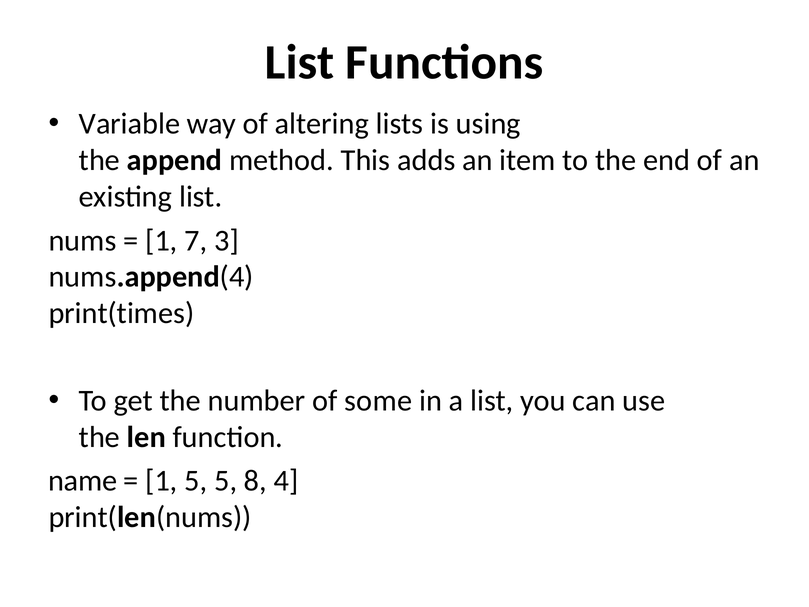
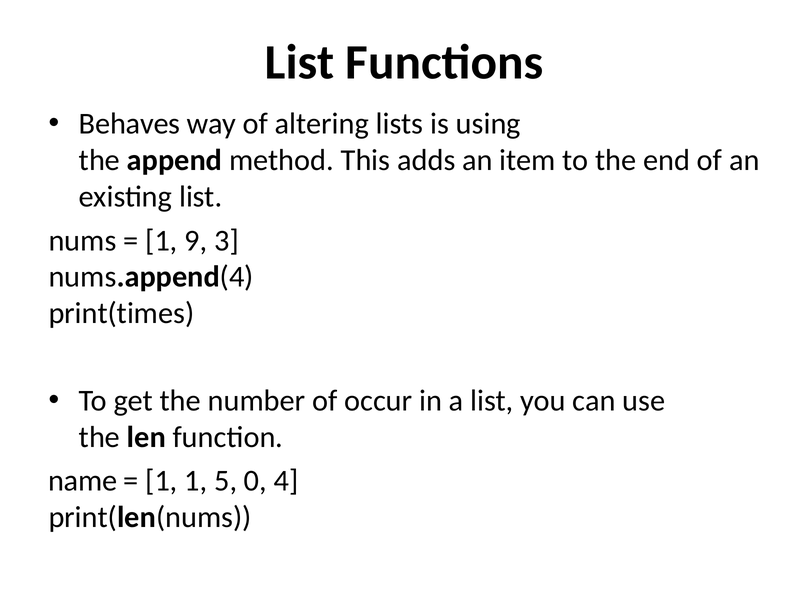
Variable: Variable -> Behaves (130, 124)
7: 7 -> 9 (196, 240)
some: some -> occur (378, 401)
1 5: 5 -> 1 (196, 481)
8: 8 -> 0 (255, 481)
